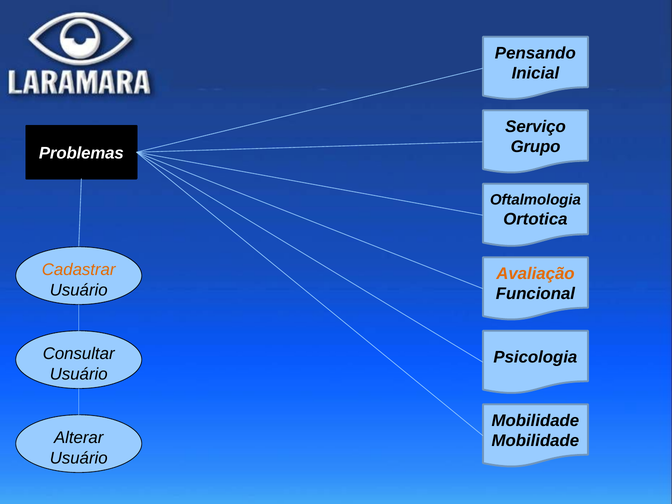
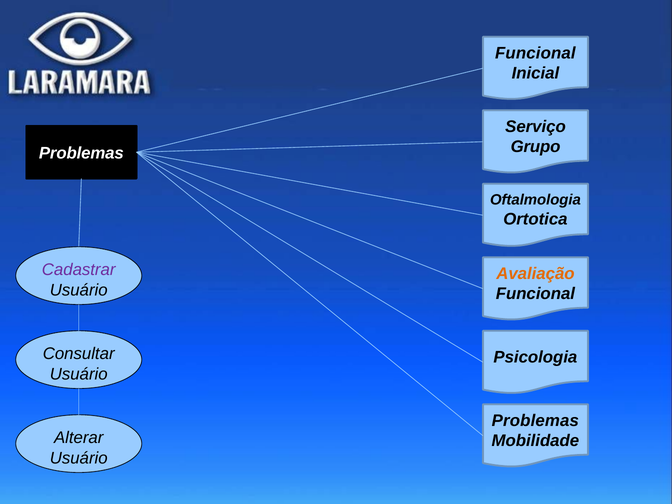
Pensando: Pensando -> Funcional (535, 53)
Cadastrar colour: orange -> purple (79, 270)
Mobilidade: Mobilidade -> Problemas (535, 421)
